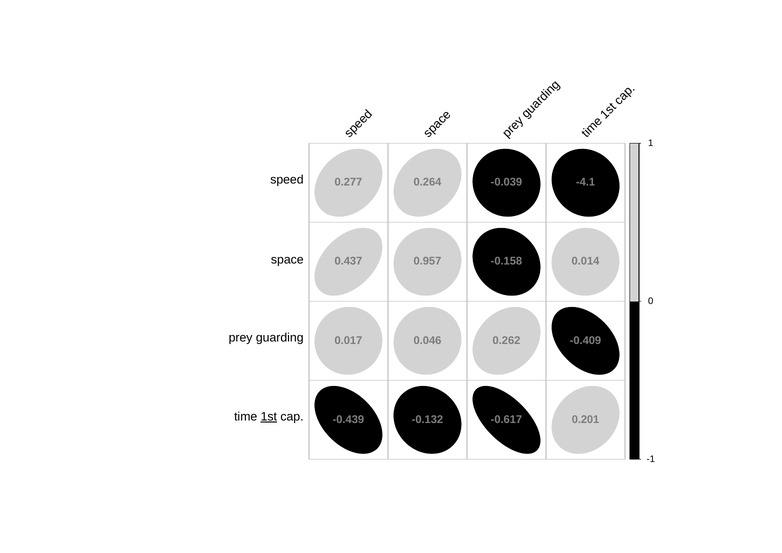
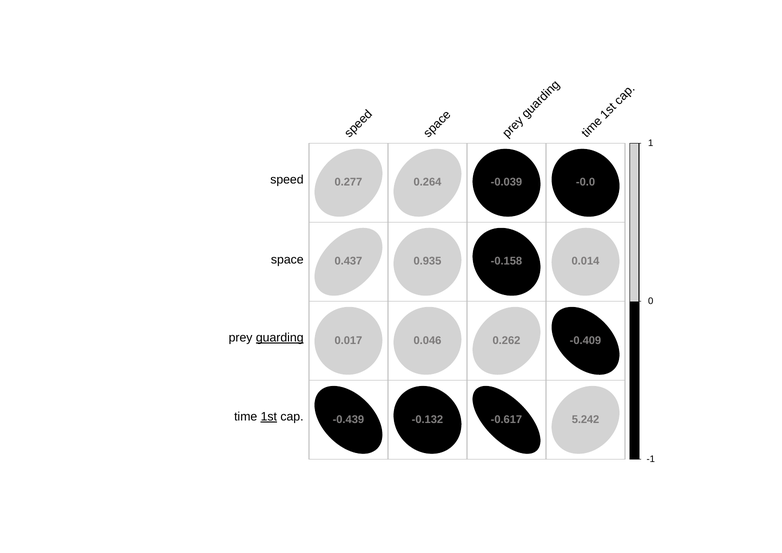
-4.1: -4.1 -> -0.0 (586, 182)
0.957: 0.957 -> 0.935 (427, 261)
guarding underline: none -> present (280, 338)
0.201: 0.201 -> 5.242 (586, 419)
